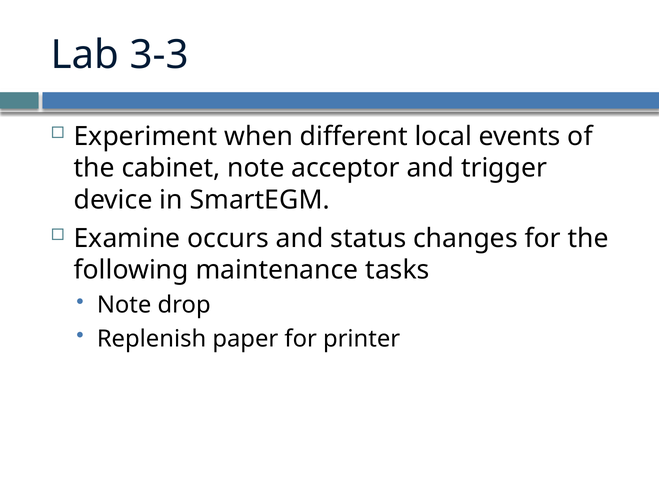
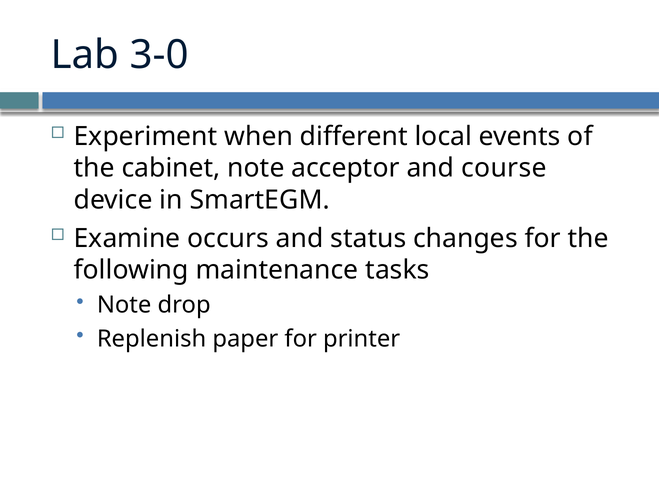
3-3: 3-3 -> 3-0 (159, 55)
trigger: trigger -> course (504, 168)
